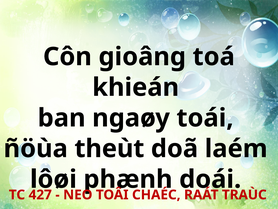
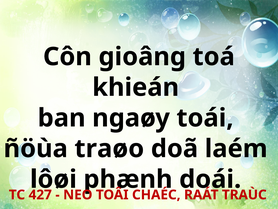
theùt: theùt -> traøo (109, 148)
